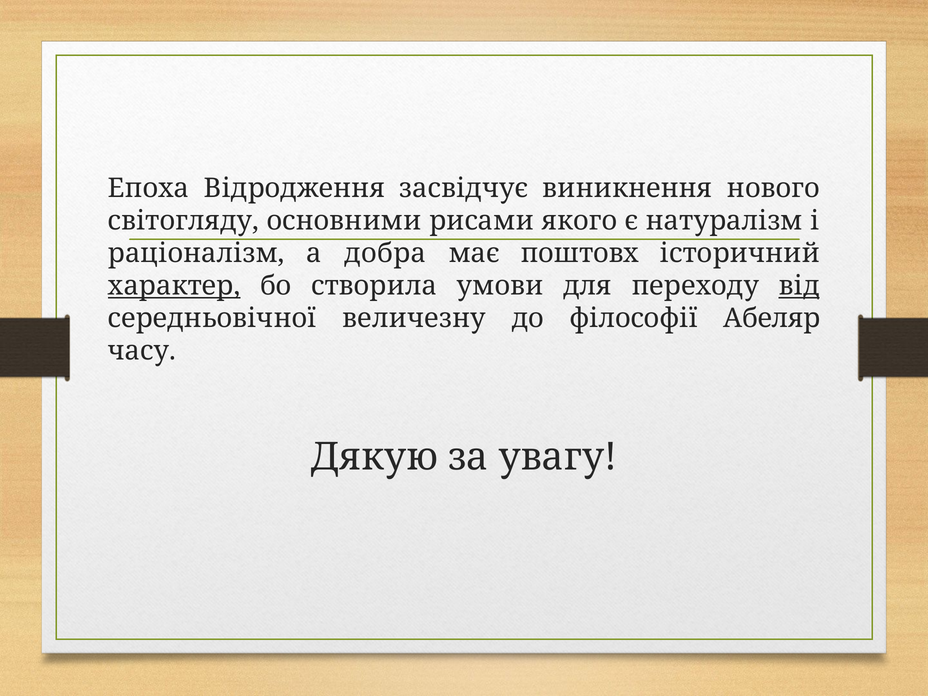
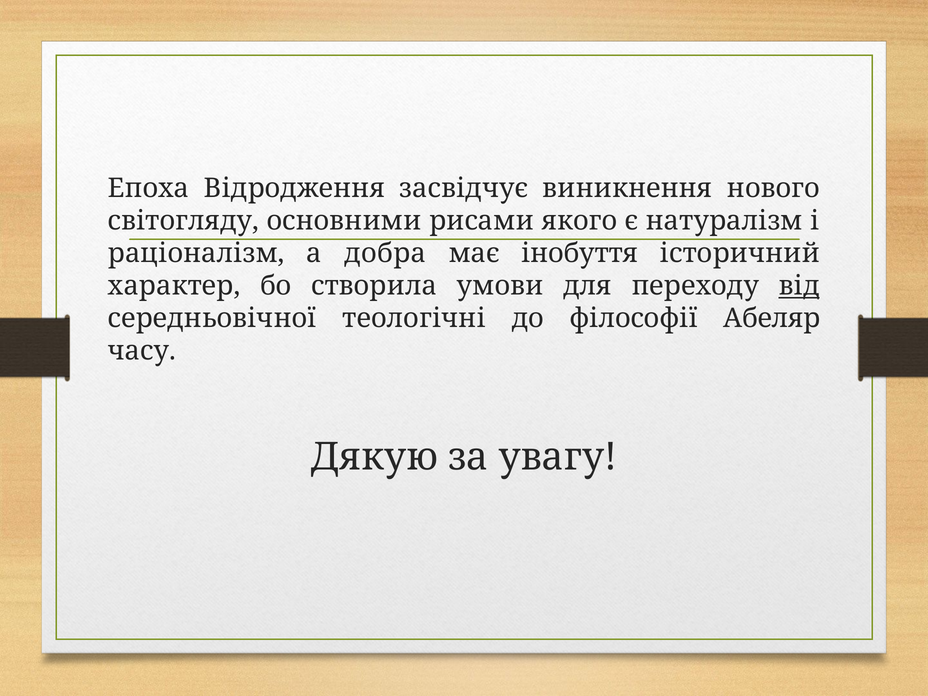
поштовх: поштовх -> інобуття (580, 253)
характер underline: present -> none (174, 286)
величезну: величезну -> теологічні (414, 318)
